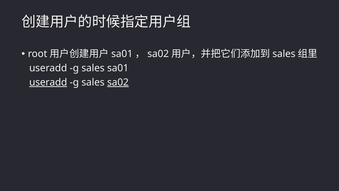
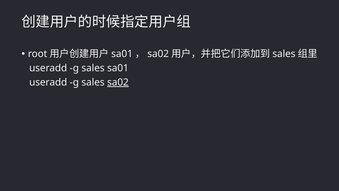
useradd underline: present -> none (48, 82)
